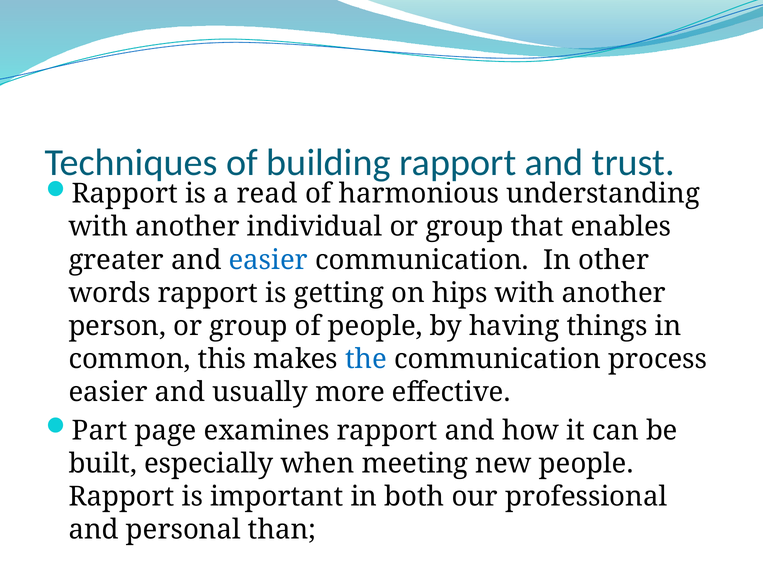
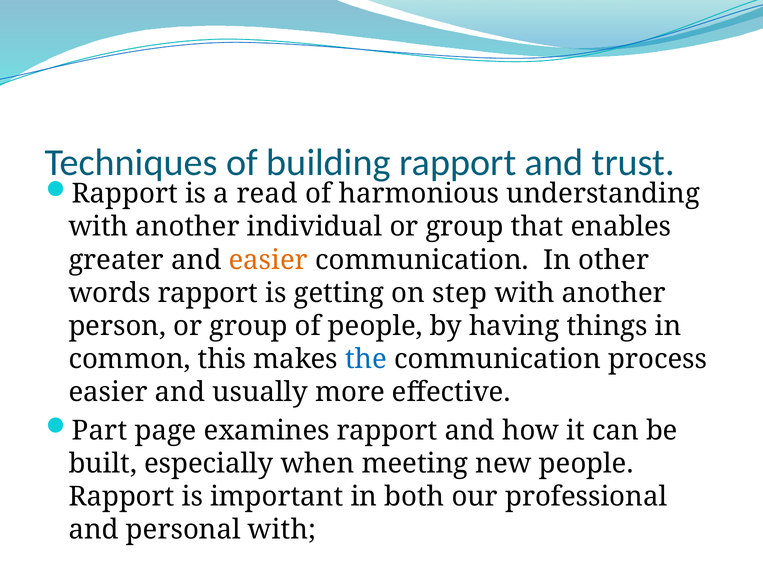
easier colour: blue -> orange (268, 260)
hips: hips -> step (460, 293)
personal than: than -> with (282, 530)
